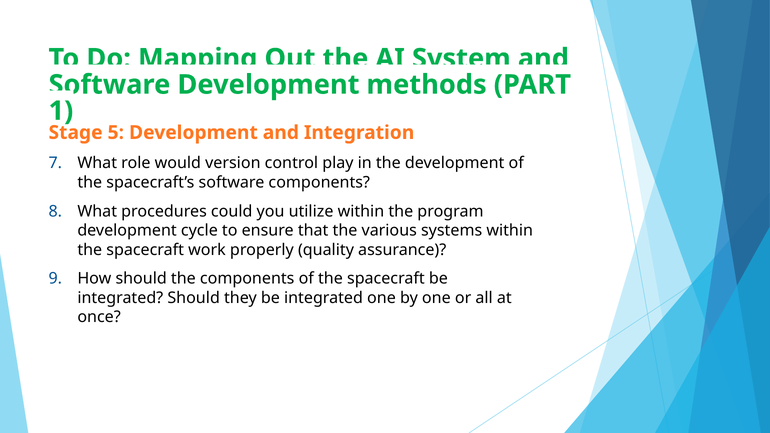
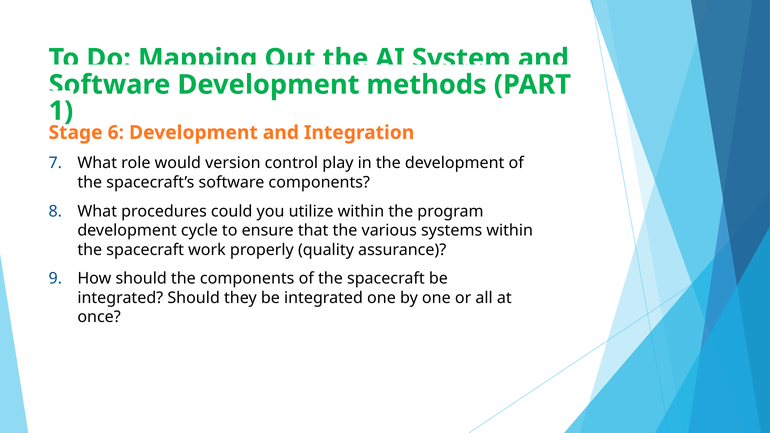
5: 5 -> 6 (116, 133)
